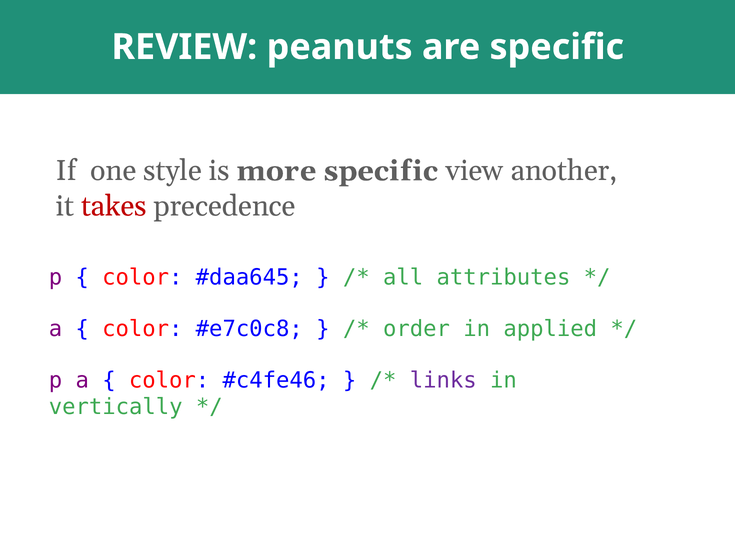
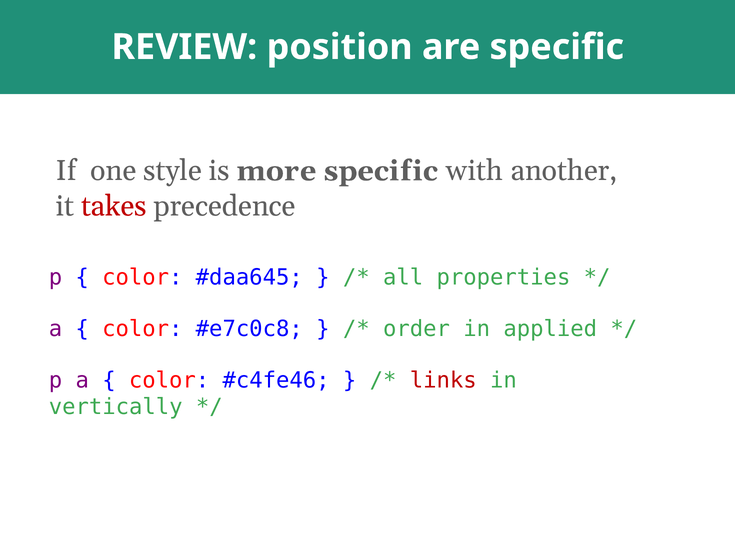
peanuts: peanuts -> position (340, 47)
view: view -> with (475, 171)
attributes: attributes -> properties (503, 277)
links colour: purple -> red (443, 380)
